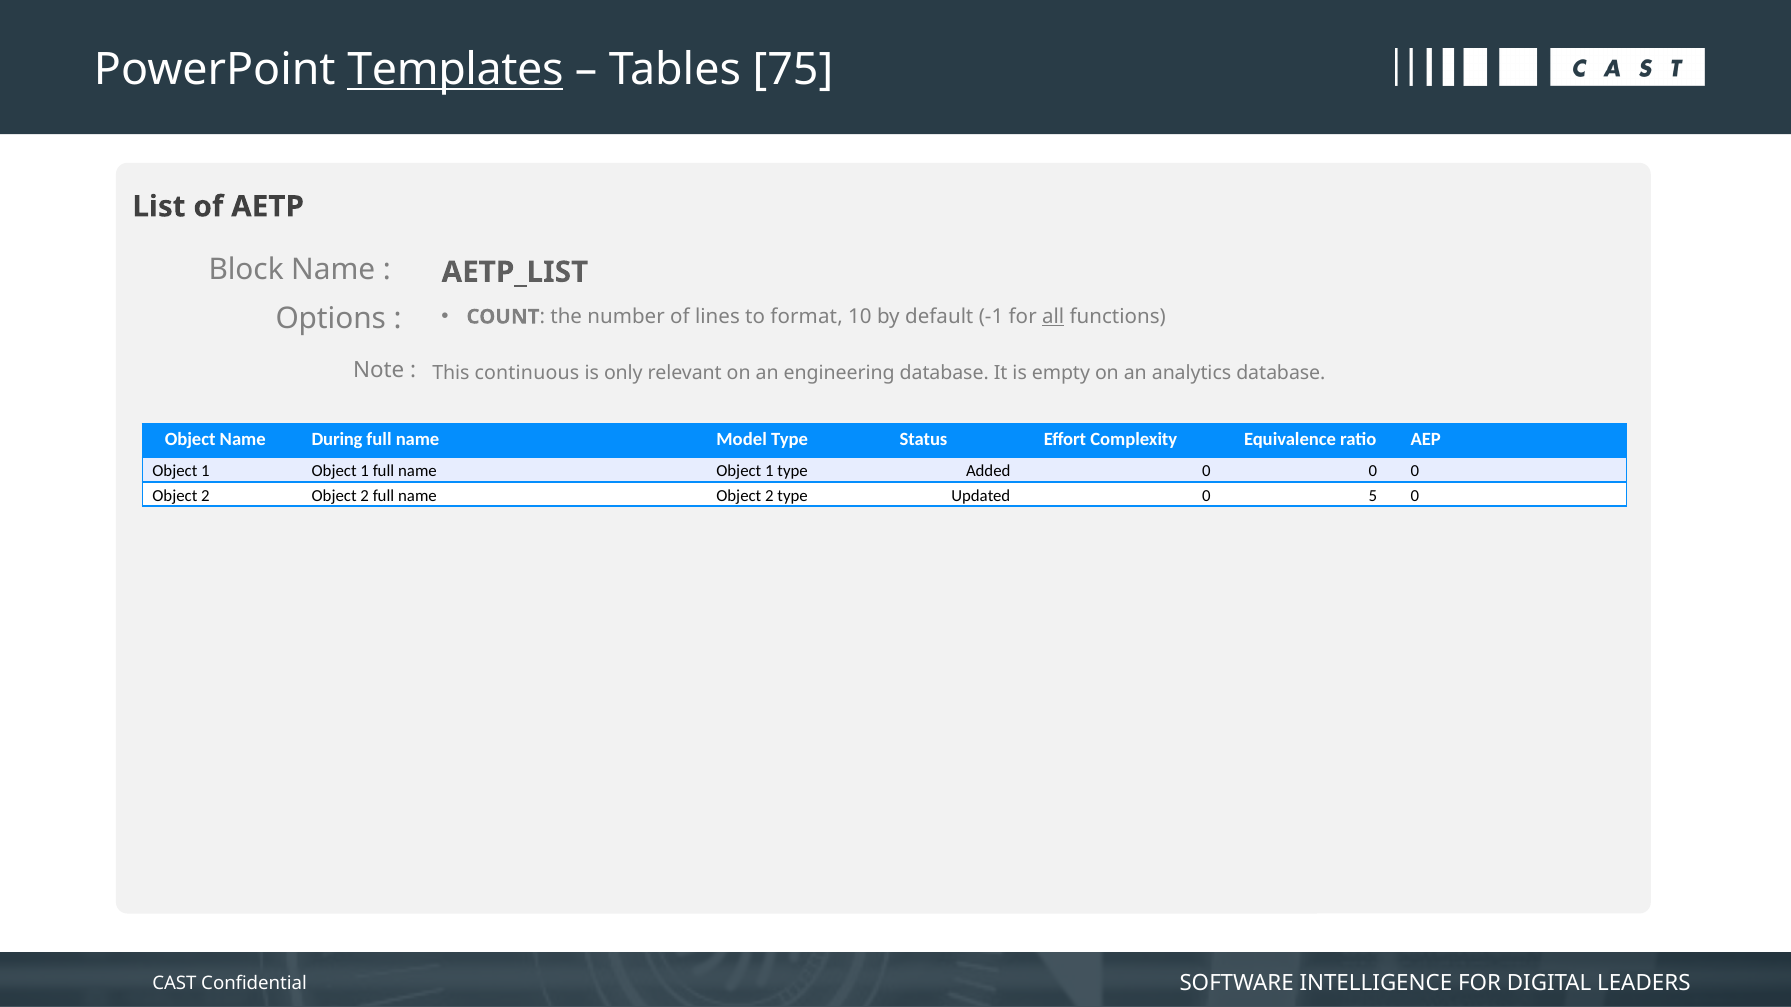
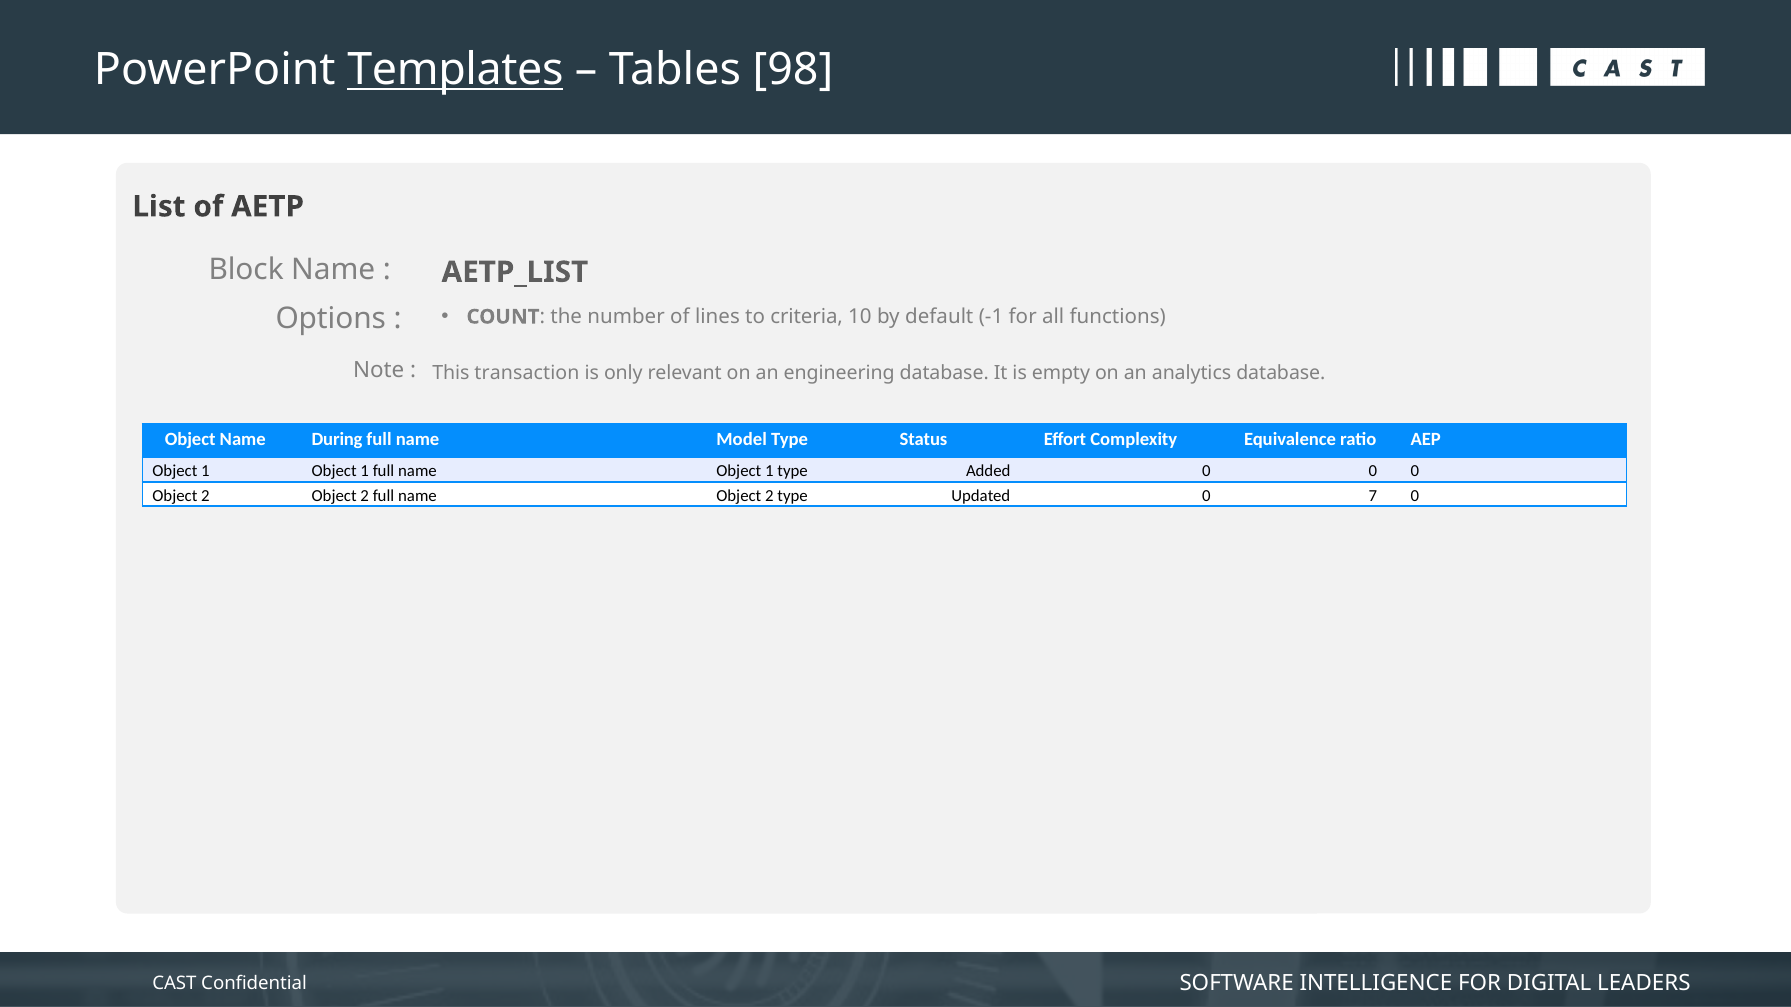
75: 75 -> 98 (793, 70)
format: format -> criteria (807, 317)
all underline: present -> none (1053, 317)
continuous: continuous -> transaction (527, 373)
5: 5 -> 7 (1373, 496)
